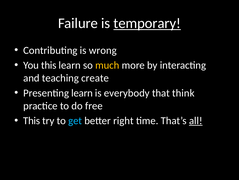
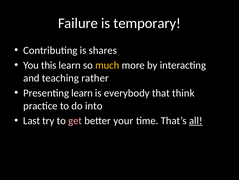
temporary underline: present -> none (147, 23)
wrong: wrong -> shares (103, 50)
create: create -> rather (95, 78)
free: free -> into (94, 105)
This: This -> Last (32, 120)
get colour: light blue -> pink (75, 120)
right: right -> your (123, 120)
